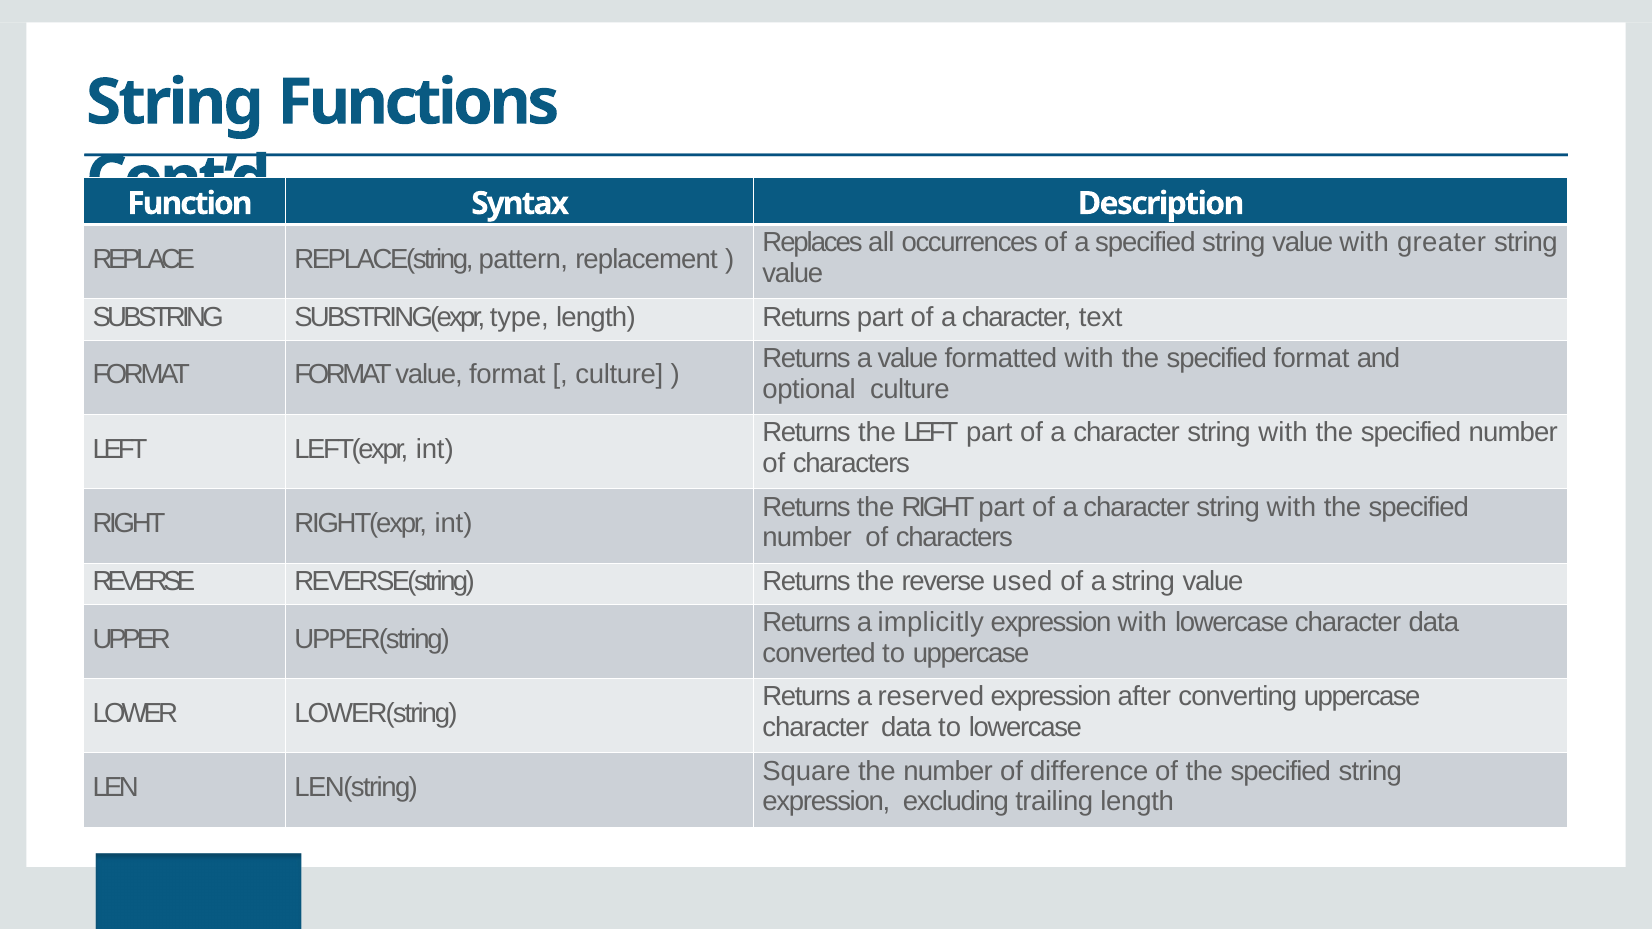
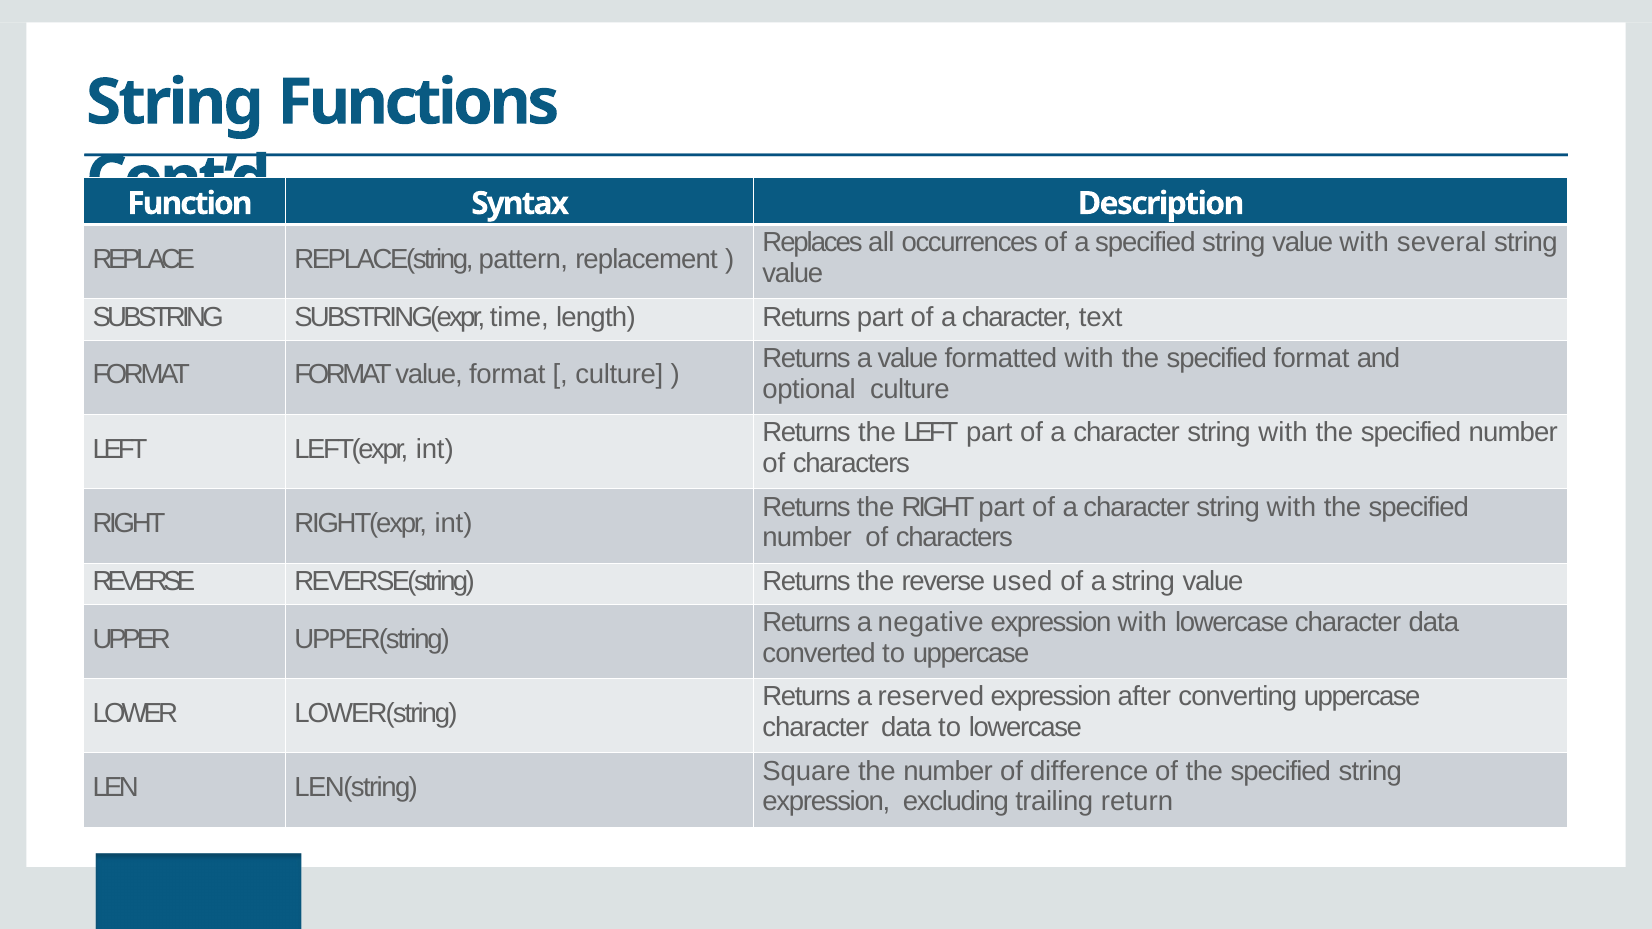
greater: greater -> several (1442, 243)
type: type -> time (519, 317)
implicitly: implicitly -> negative (931, 623)
trailing length: length -> return (1137, 802)
